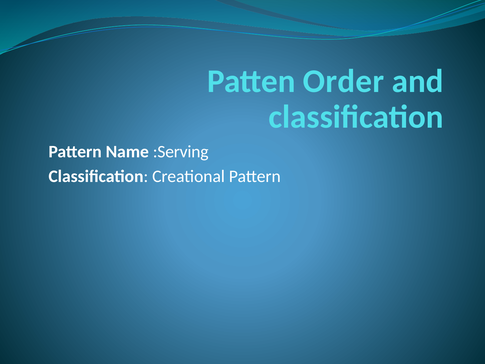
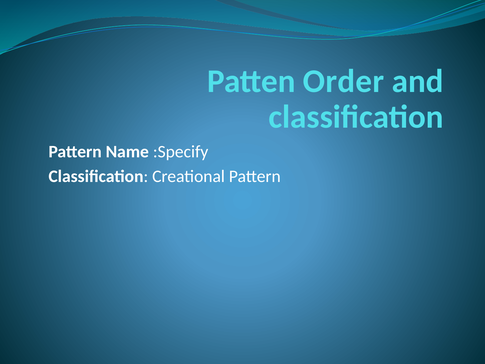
:Serving: :Serving -> :Specify (181, 152)
